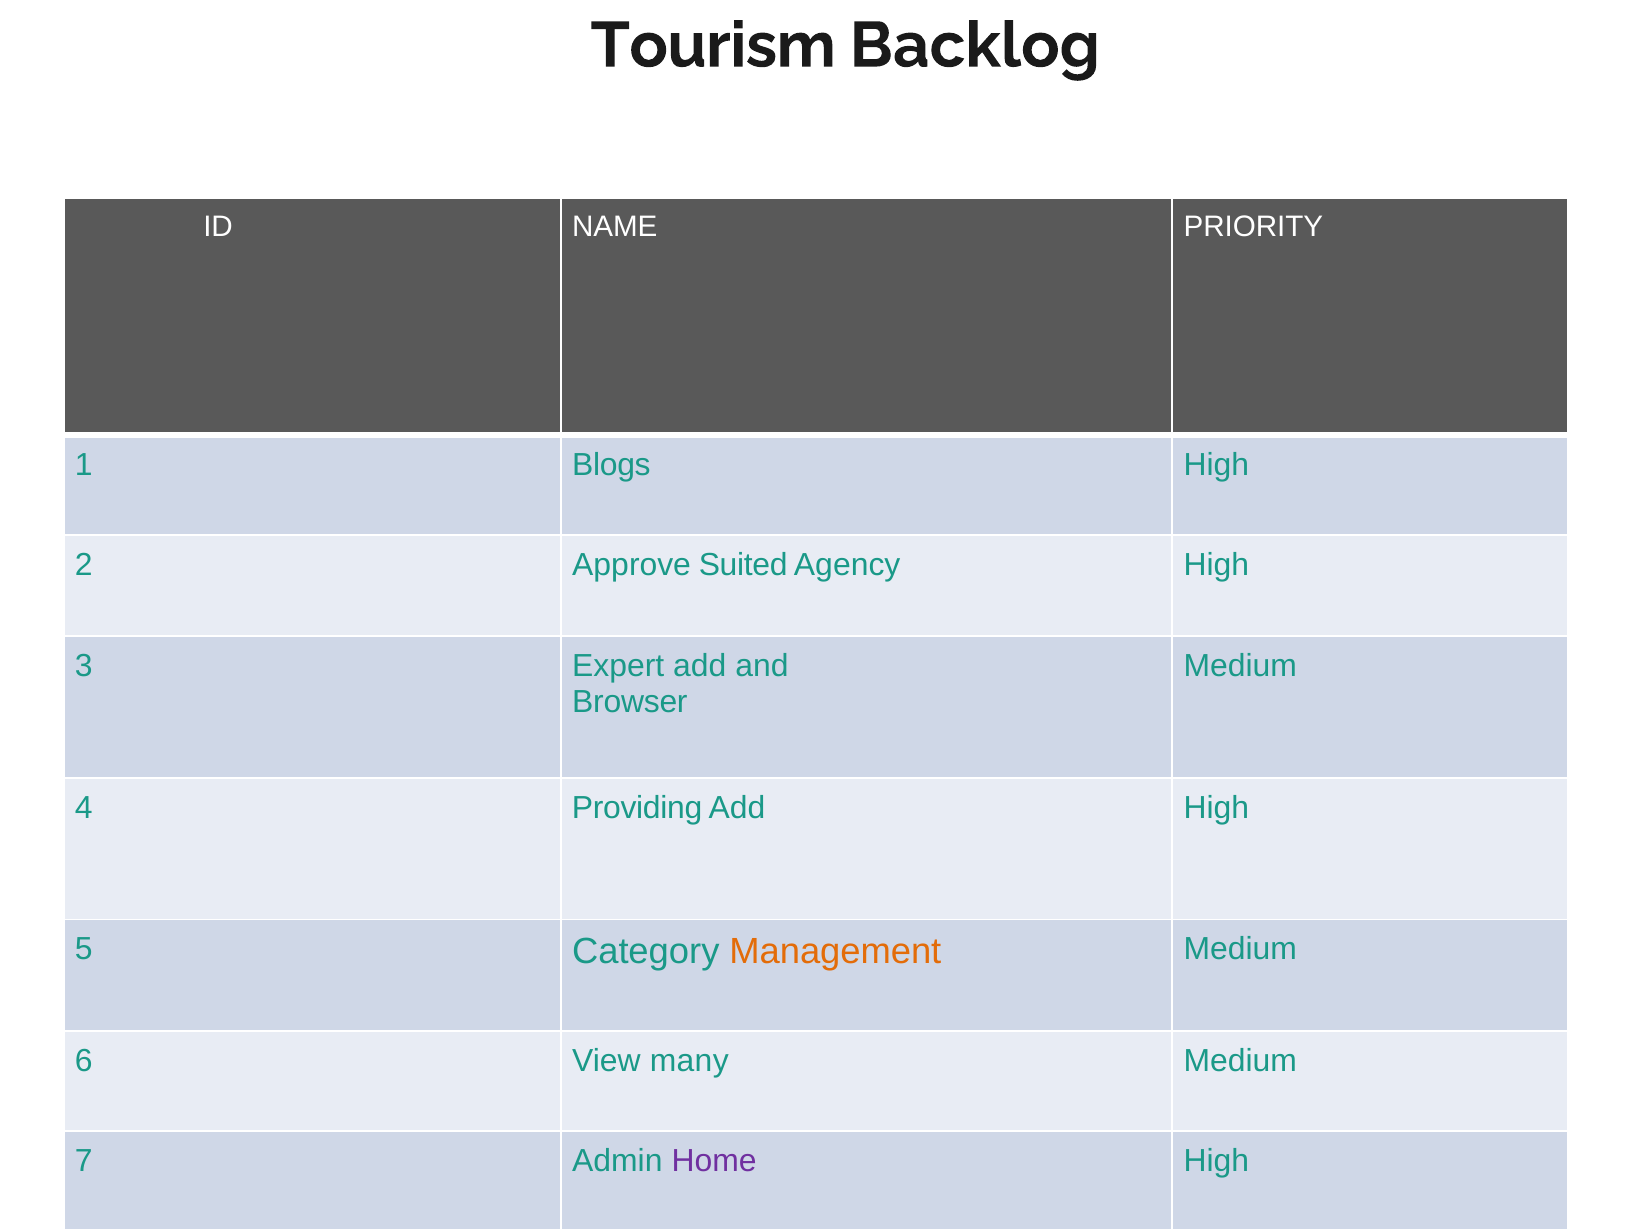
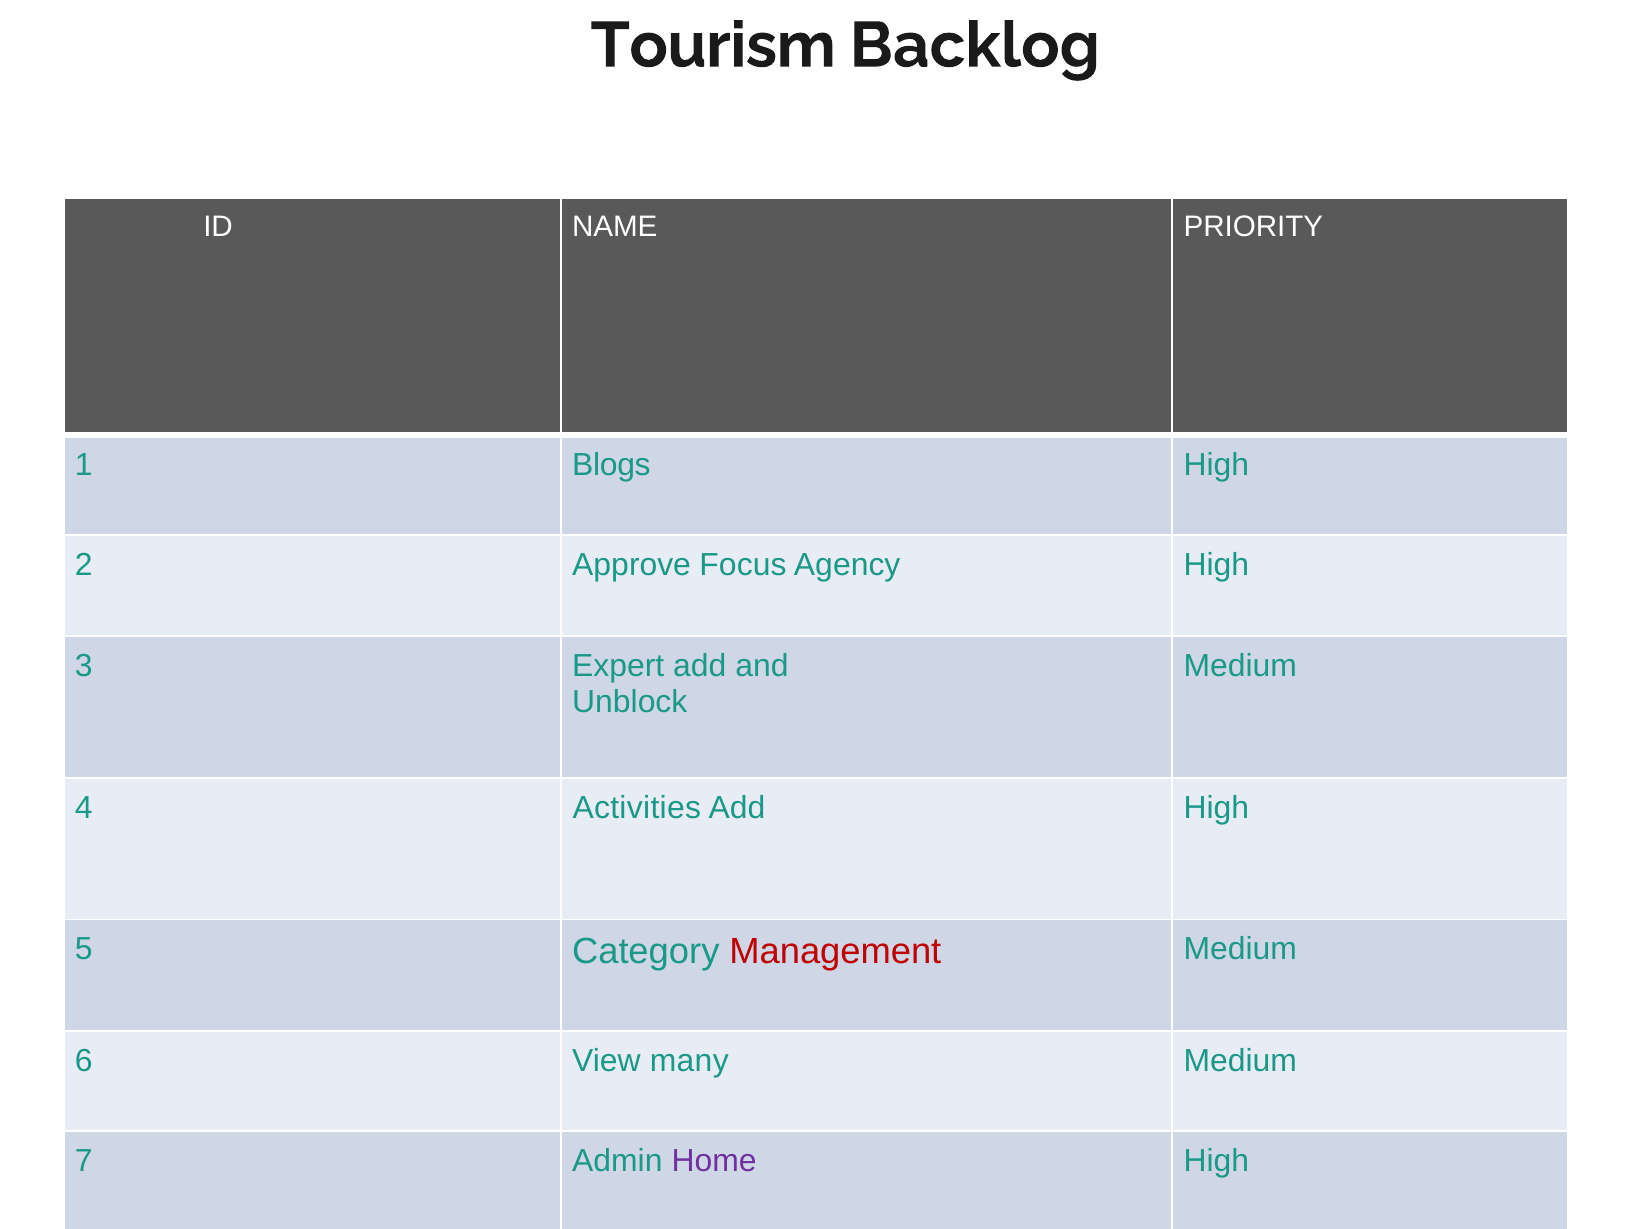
Suited: Suited -> Focus (743, 565)
Browser: Browser -> Unblock (630, 702)
Providing: Providing -> Activities (637, 808)
Management colour: orange -> red (835, 952)
